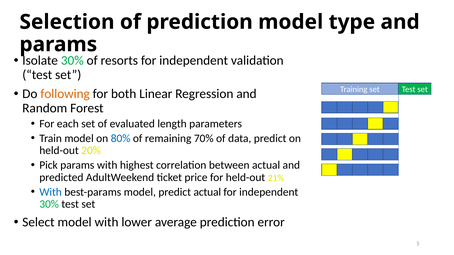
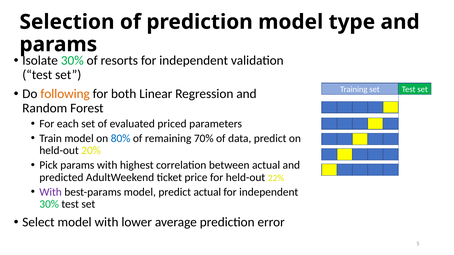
length: length -> priced (172, 124)
21%: 21% -> 22% (276, 178)
With colour: blue -> purple (51, 192)
